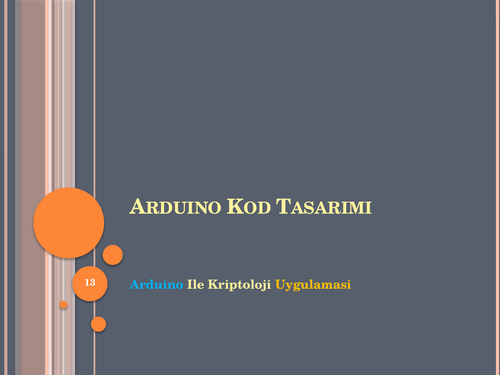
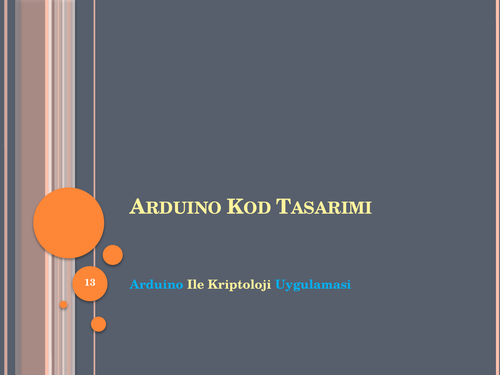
Uygulamasi colour: yellow -> light blue (313, 285)
